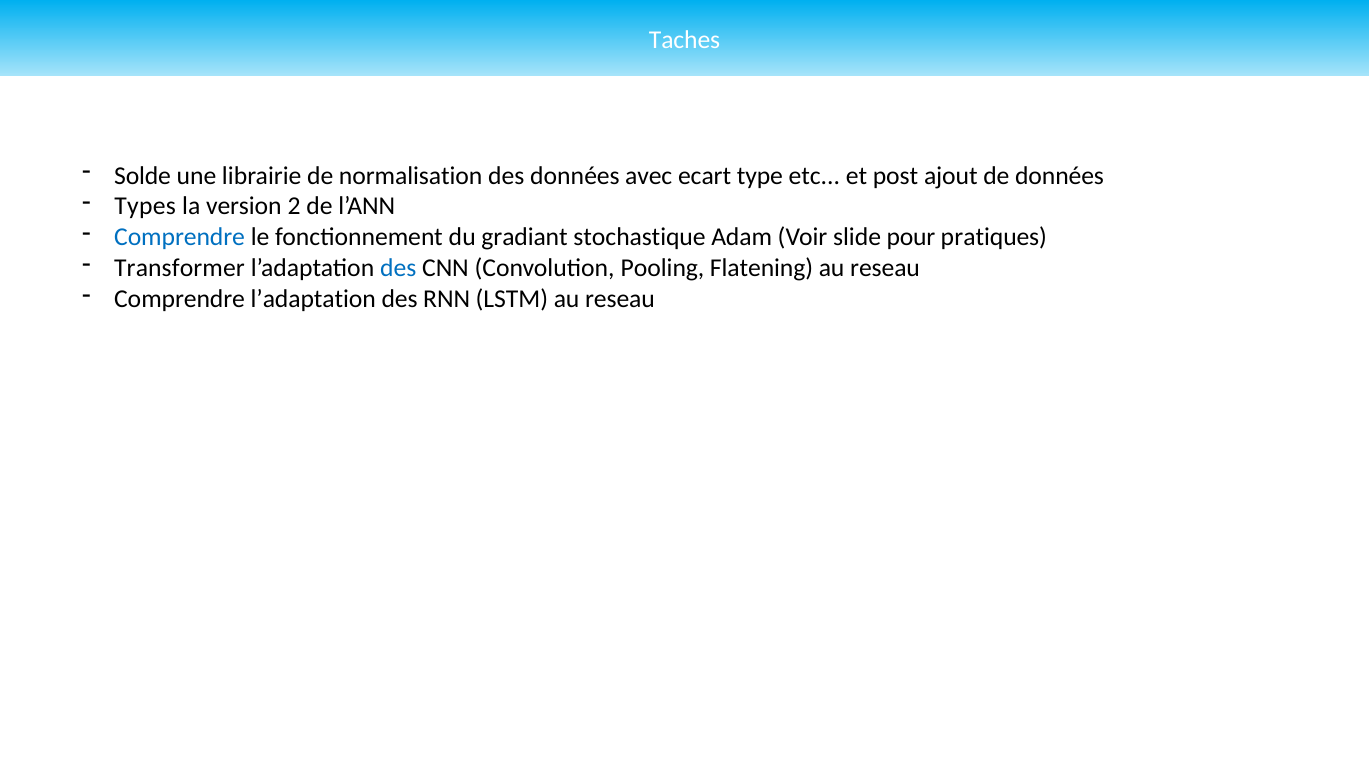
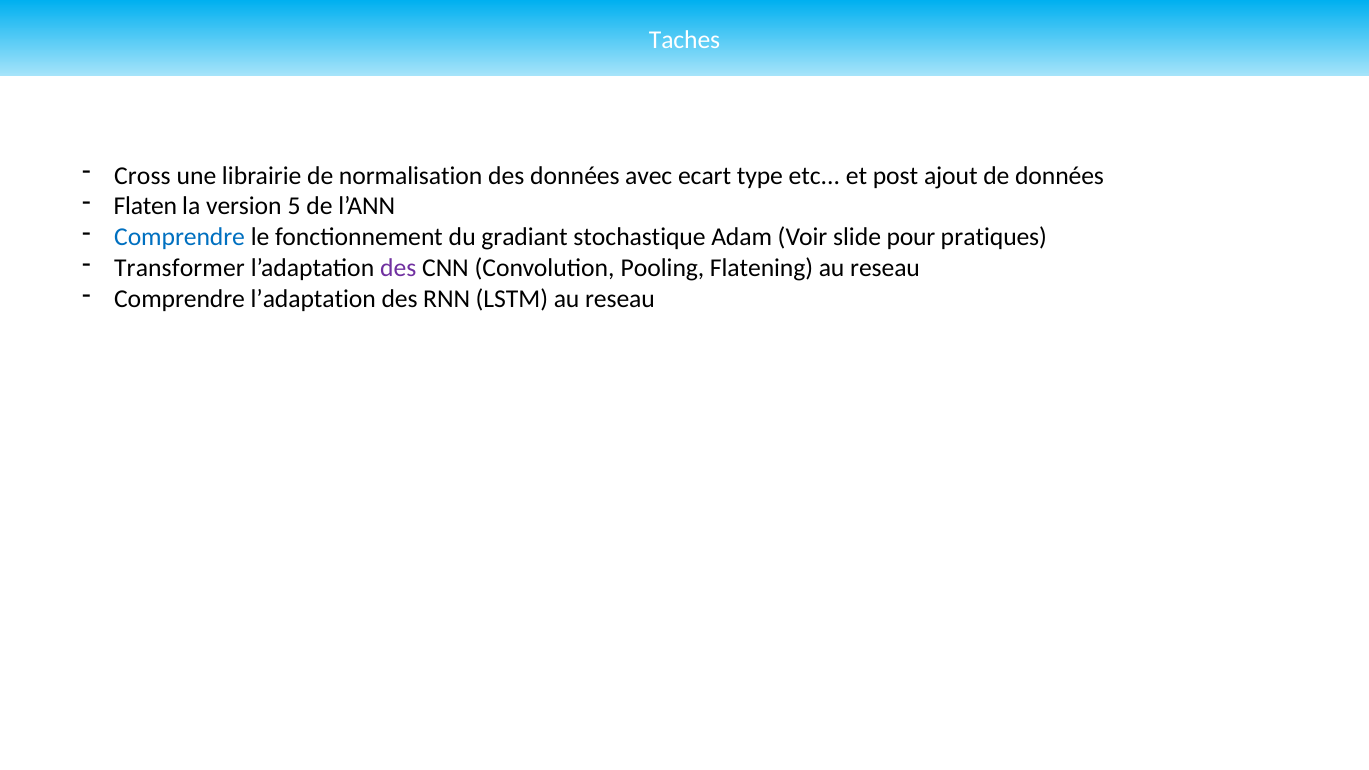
Solde: Solde -> Cross (142, 176)
Types: Types -> Flaten (145, 207)
2: 2 -> 5 (294, 207)
des colour: blue -> purple (398, 268)
